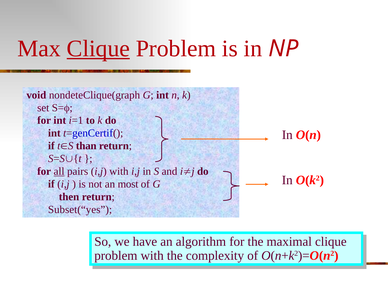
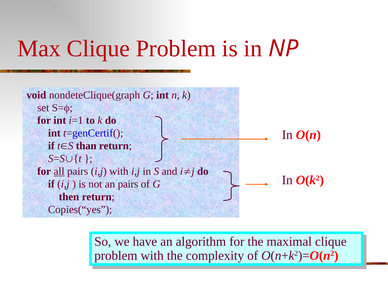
Clique underline: present -> none (98, 48)
an most: most -> pairs (128, 184)
Subset(“yes: Subset(“yes -> Copies(“yes (80, 209)
